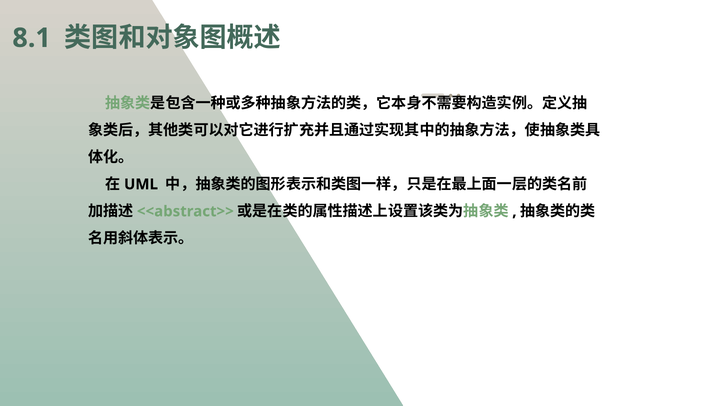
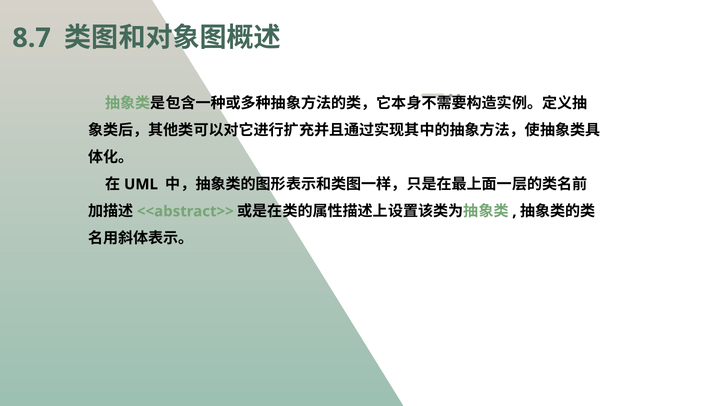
8.1: 8.1 -> 8.7 (32, 38)
